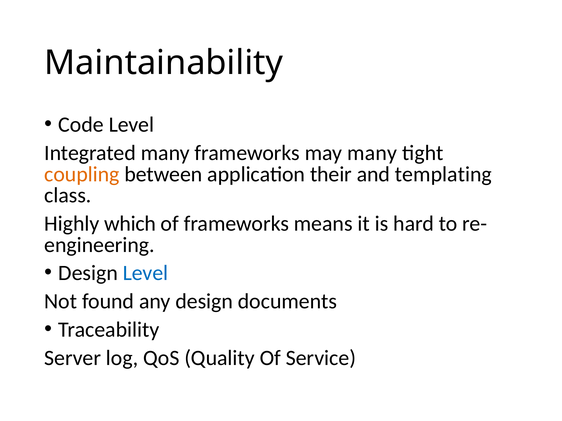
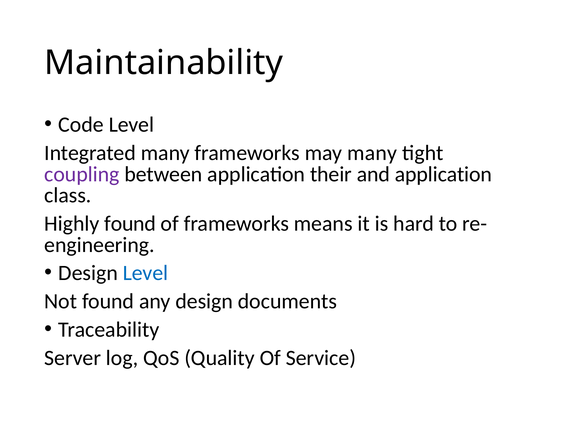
coupling colour: orange -> purple (82, 174)
and templating: templating -> application (444, 174)
Highly which: which -> found (130, 224)
